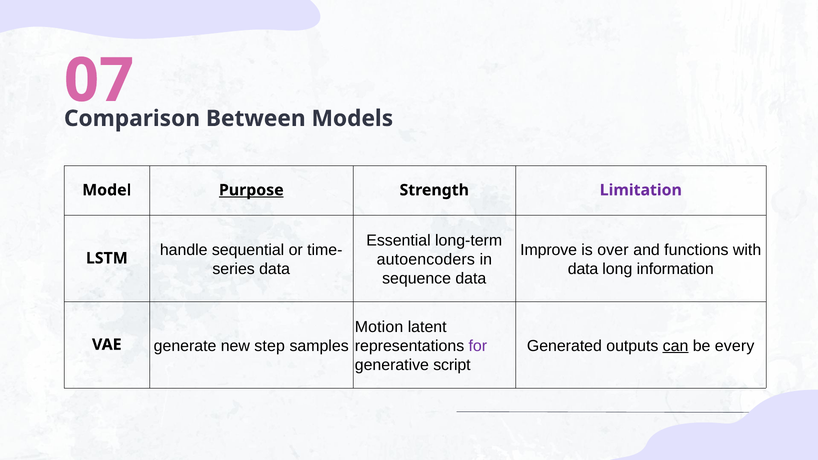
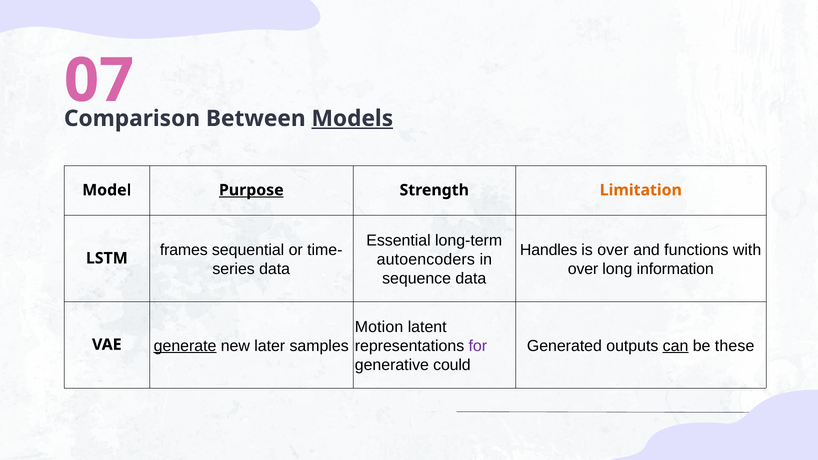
Models underline: none -> present (352, 119)
Limitation colour: purple -> orange (641, 190)
handle: handle -> frames (184, 250)
Improve: Improve -> Handles (549, 250)
data: data -> over (583, 269)
every: every -> these (735, 346)
generate underline: none -> present (185, 346)
step: step -> later (270, 346)
script: script -> could (452, 365)
